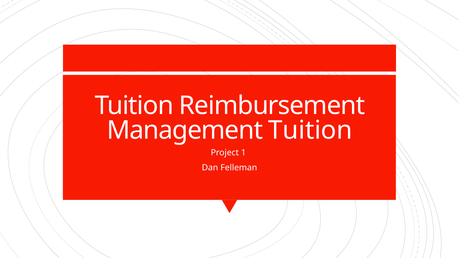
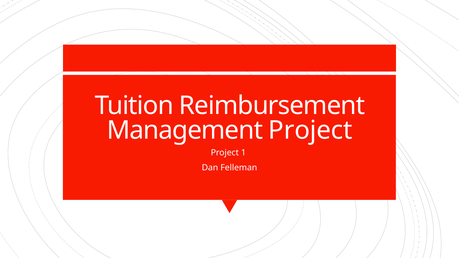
Management Tuition: Tuition -> Project (310, 130)
